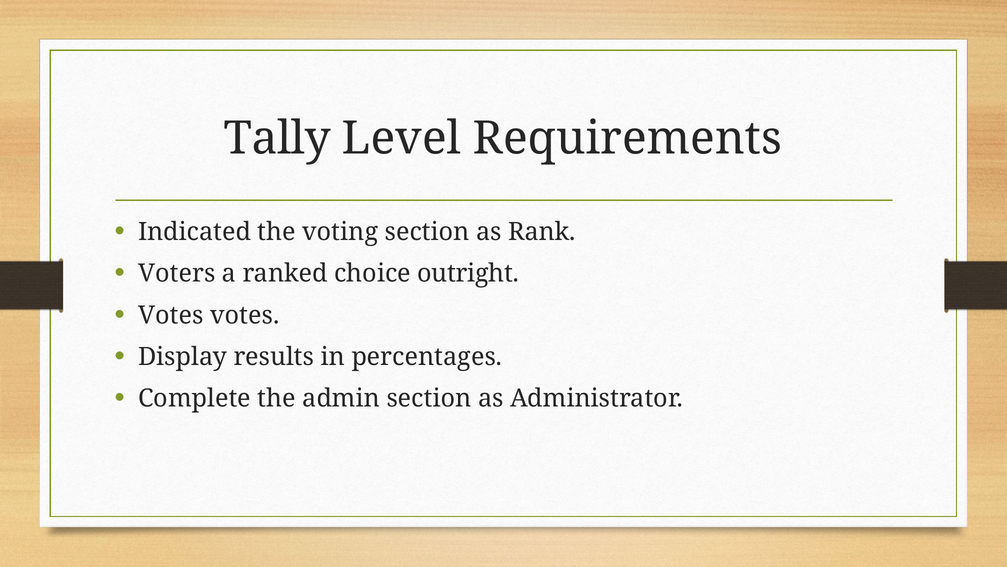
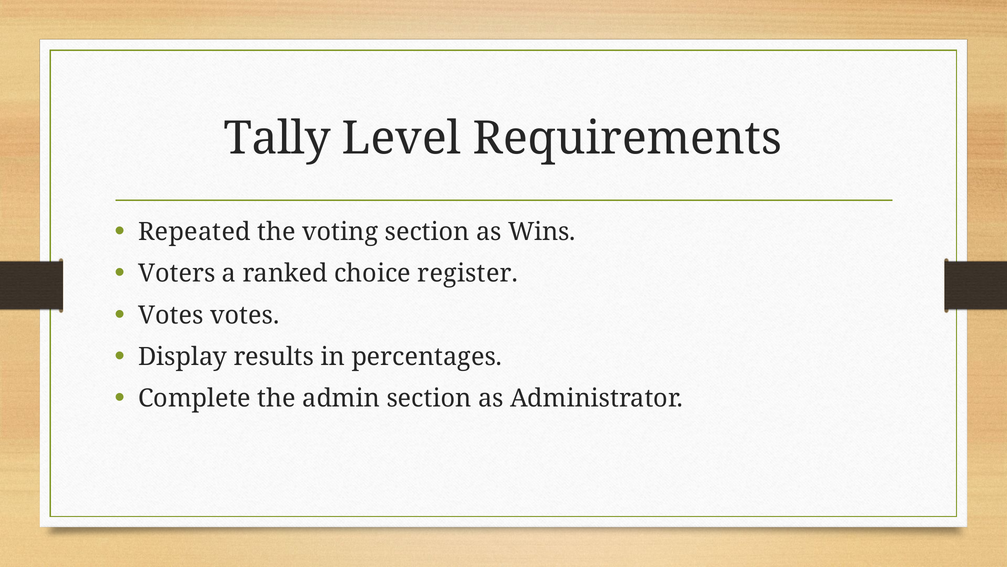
Indicated: Indicated -> Repeated (194, 232)
Rank: Rank -> Wins (542, 232)
outright: outright -> register (468, 273)
